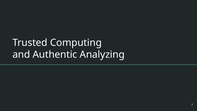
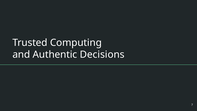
Analyzing: Analyzing -> Decisions (102, 54)
